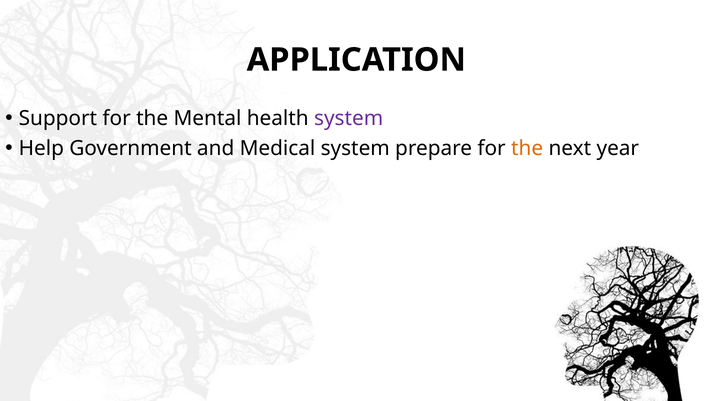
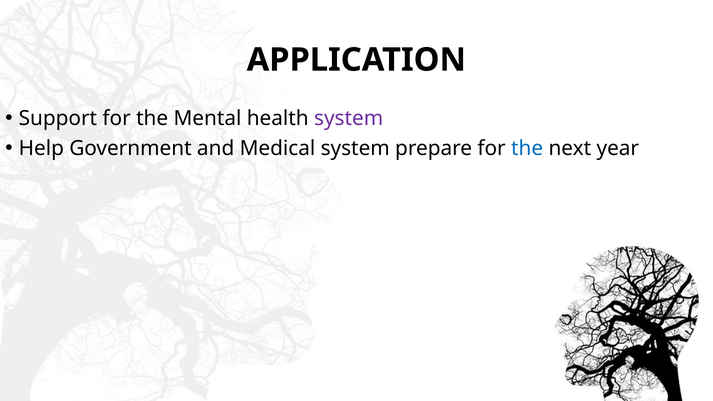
the colour: orange -> blue (527, 148)
